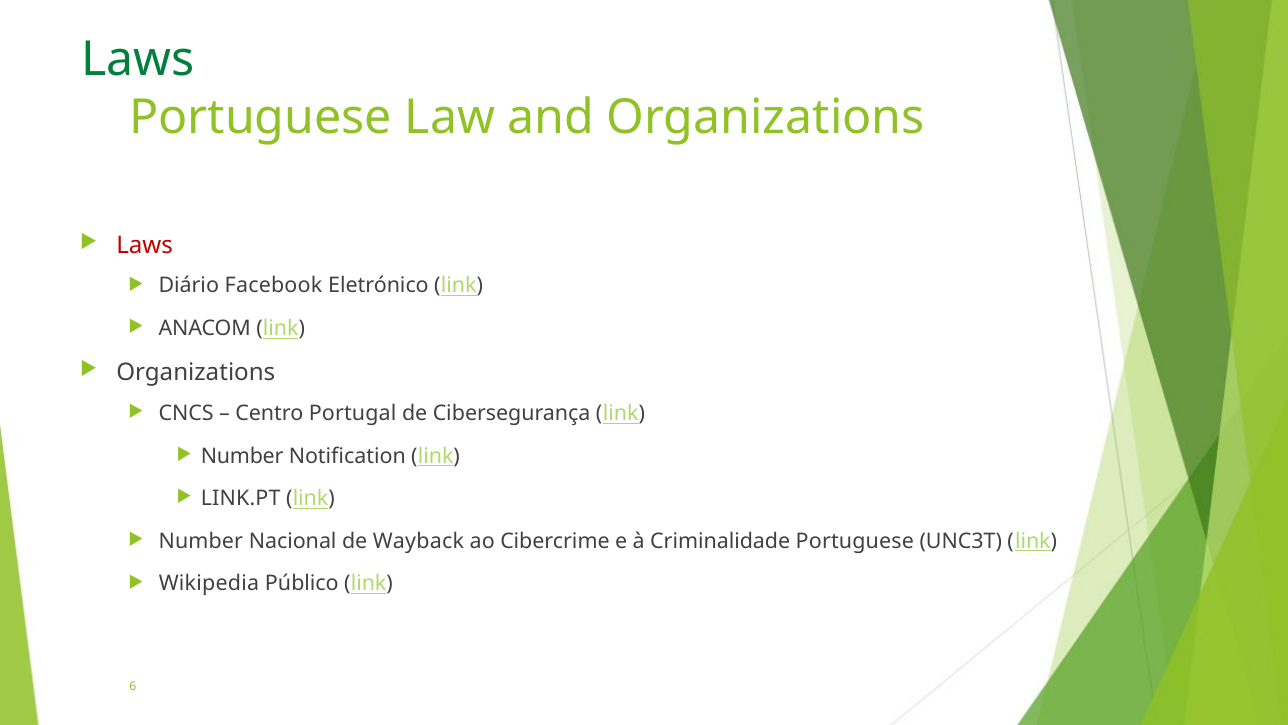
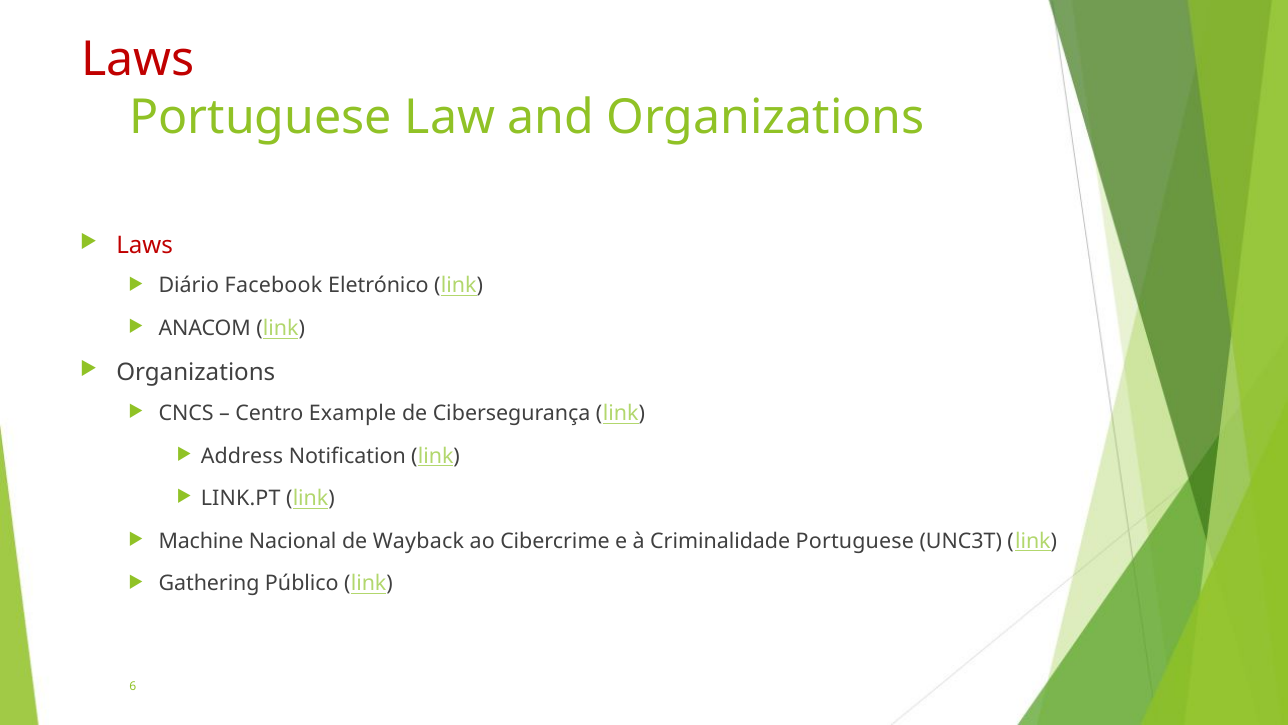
Laws colour: green -> red (138, 59)
Portugal: Portugal -> Example (353, 413)
Number: Number -> Address (242, 456)
Number: Number -> Machine (201, 541)
Wikipedia: Wikipedia -> Gathering (209, 583)
